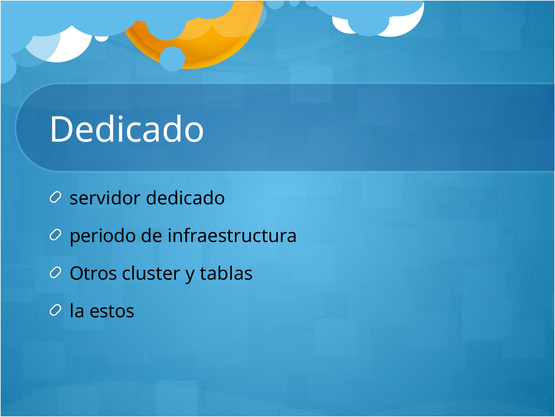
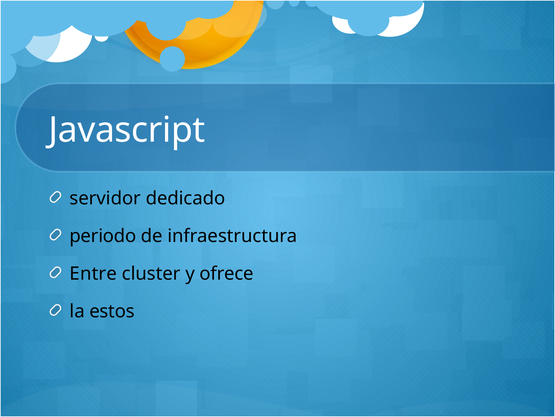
Dedicado: Dedicado -> Javascript (127, 130)
Otros: Otros -> Entre (93, 273)
tablas: tablas -> ofrece (227, 273)
